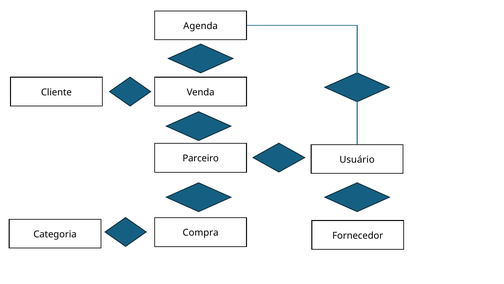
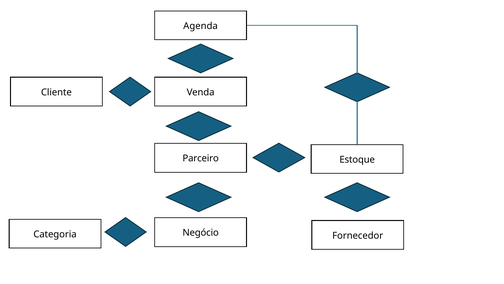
Usuário: Usuário -> Estoque (357, 159)
Compra: Compra -> Negócio (201, 232)
